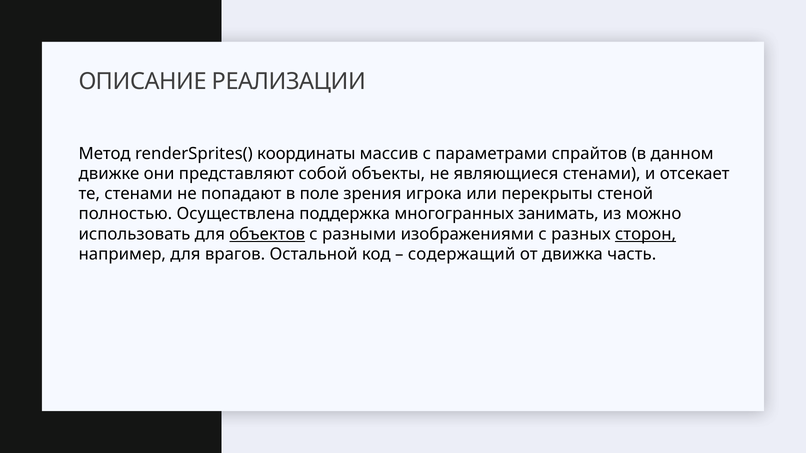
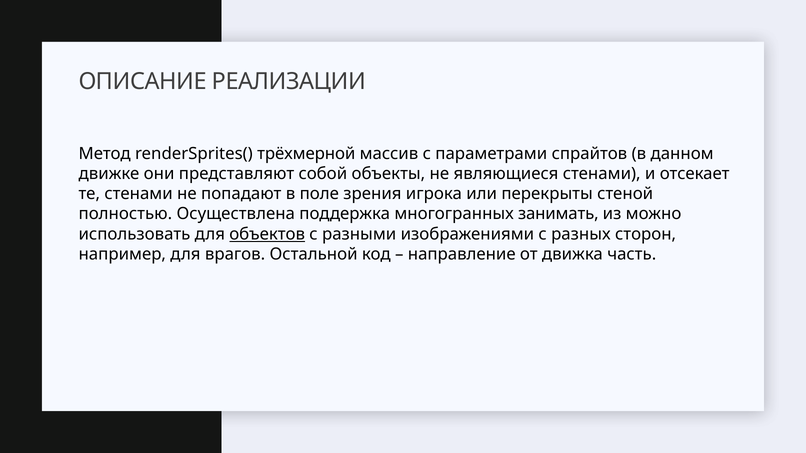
координаты: координаты -> трёхмерной (306, 154)
сторон underline: present -> none (646, 234)
содержащий: содержащий -> направление (462, 254)
